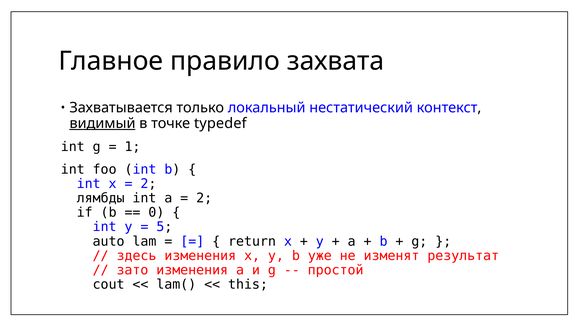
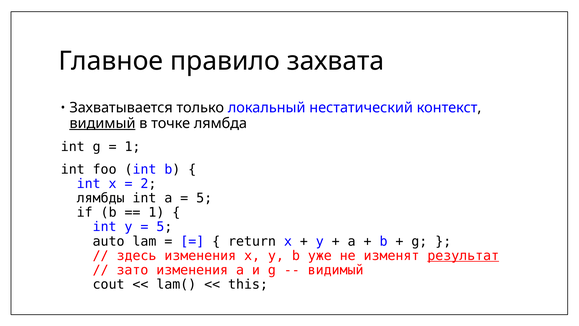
typedef: typedef -> лямбда (220, 123)
2: 2 -> 5 (204, 198)
0: 0 -> 1 (156, 212)
результат underline: none -> present (463, 255)
простой: простой -> видимый (336, 270)
